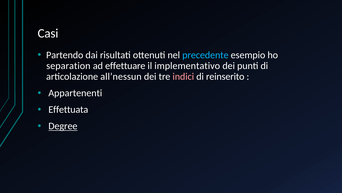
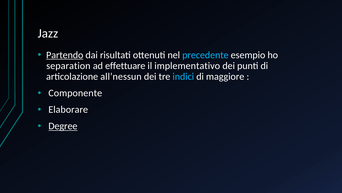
Casi: Casi -> Jazz (48, 33)
Partendo underline: none -> present (65, 55)
indici colour: pink -> light blue (183, 76)
reinserito: reinserito -> maggiore (225, 76)
Appartenenti: Appartenenti -> Componente (75, 93)
Effettuata: Effettuata -> Elaborare (68, 109)
